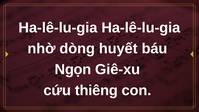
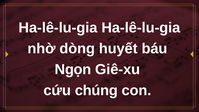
thiêng: thiêng -> chúng (96, 90)
